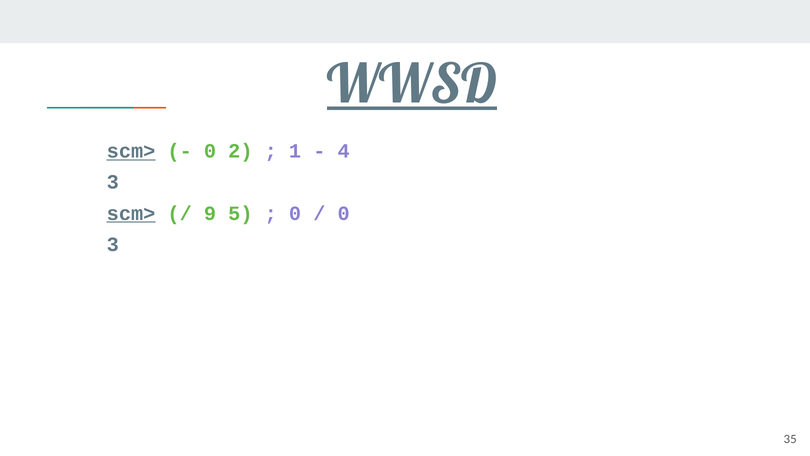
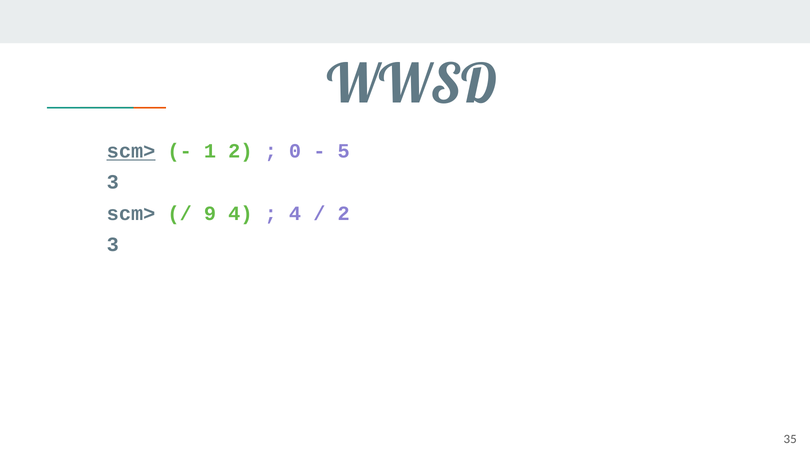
WWSD underline: present -> none (412, 85)
0: 0 -> 1 (210, 151)
1: 1 -> 0 (295, 151)
4: 4 -> 5 (344, 151)
scm> underline: present -> none (131, 213)
9 5: 5 -> 4 (240, 213)
0: 0 -> 4 (295, 213)
0: 0 -> 2 (344, 213)
